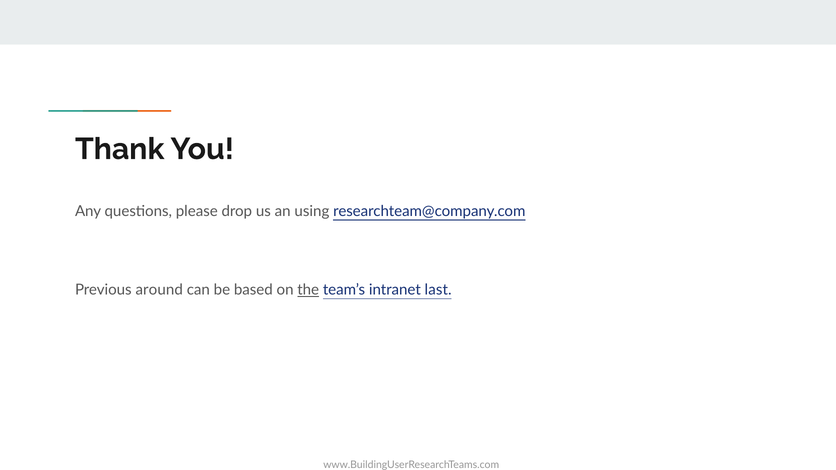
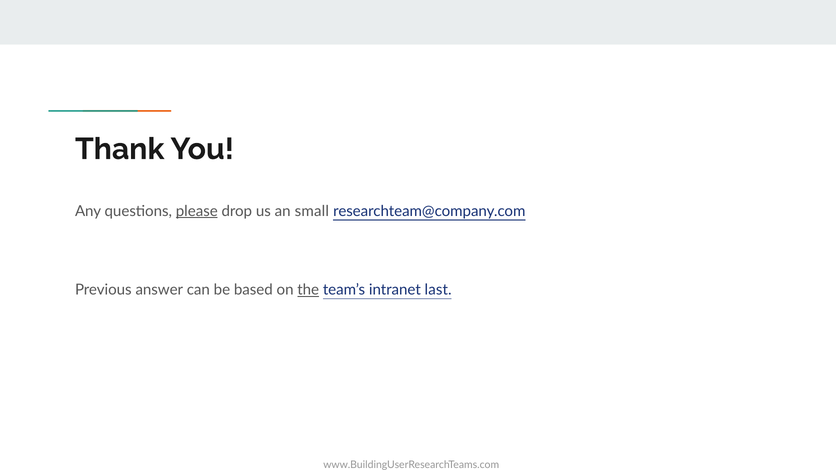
please underline: none -> present (197, 211)
using: using -> small (312, 211)
around: around -> answer (159, 290)
